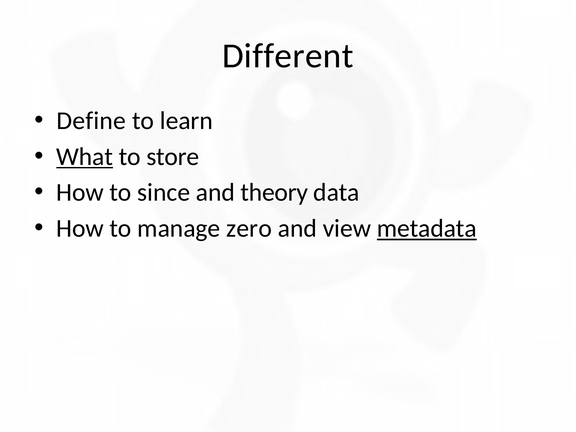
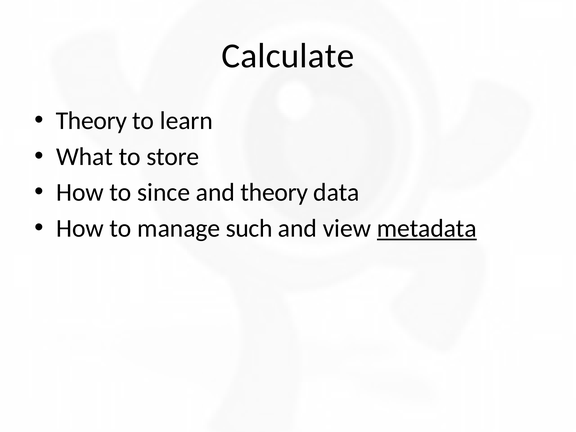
Different: Different -> Calculate (288, 56)
Define: Define -> Theory (91, 121)
What underline: present -> none (85, 157)
zero: zero -> such (249, 228)
